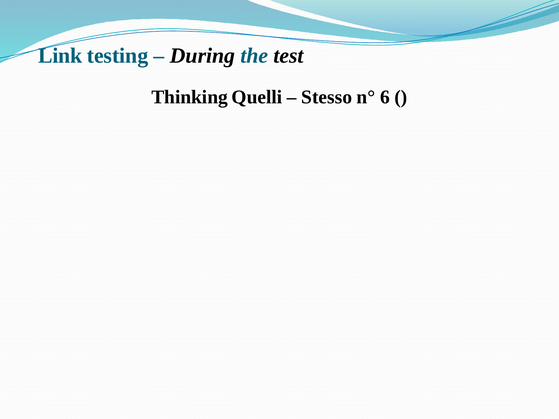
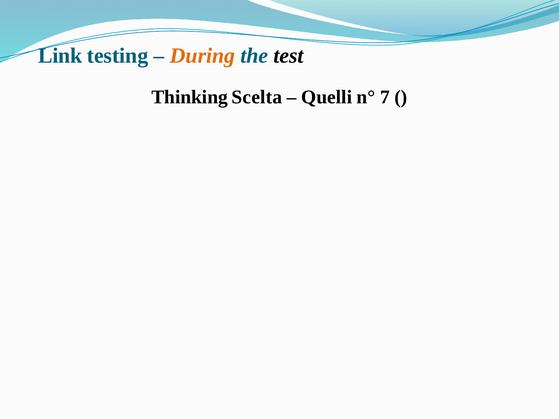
During colour: black -> orange (203, 56)
Quelli: Quelli -> Scelta (257, 97)
Stesso: Stesso -> Quelli (327, 97)
6: 6 -> 7 (385, 97)
